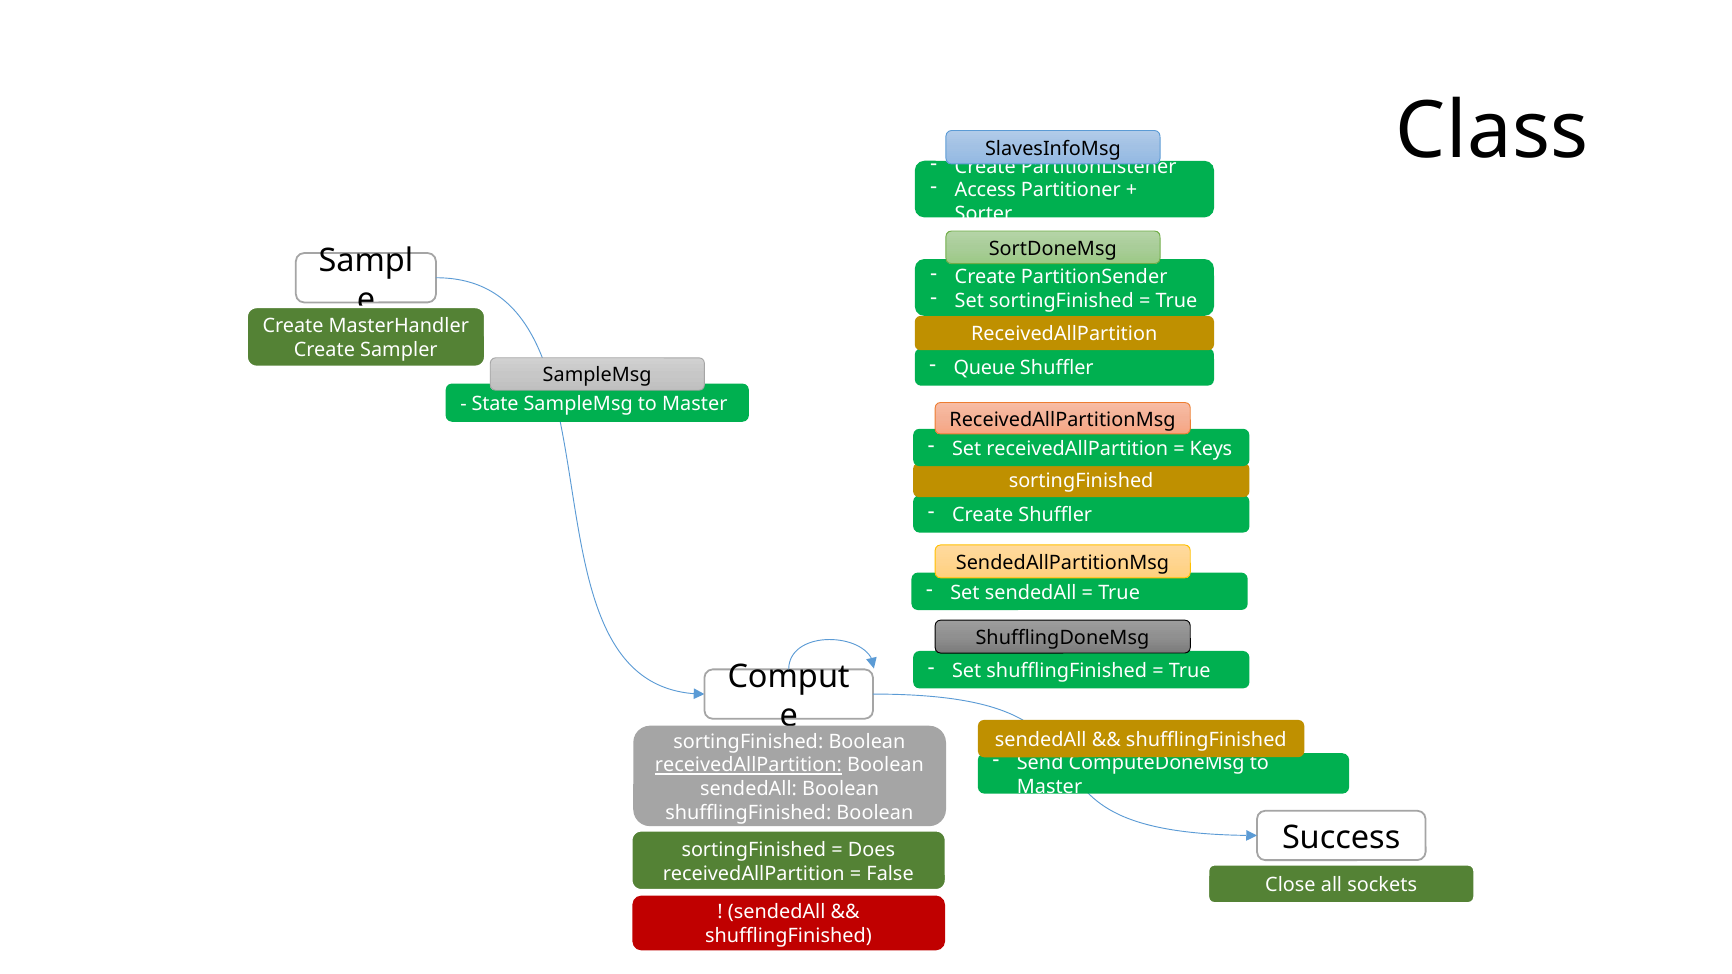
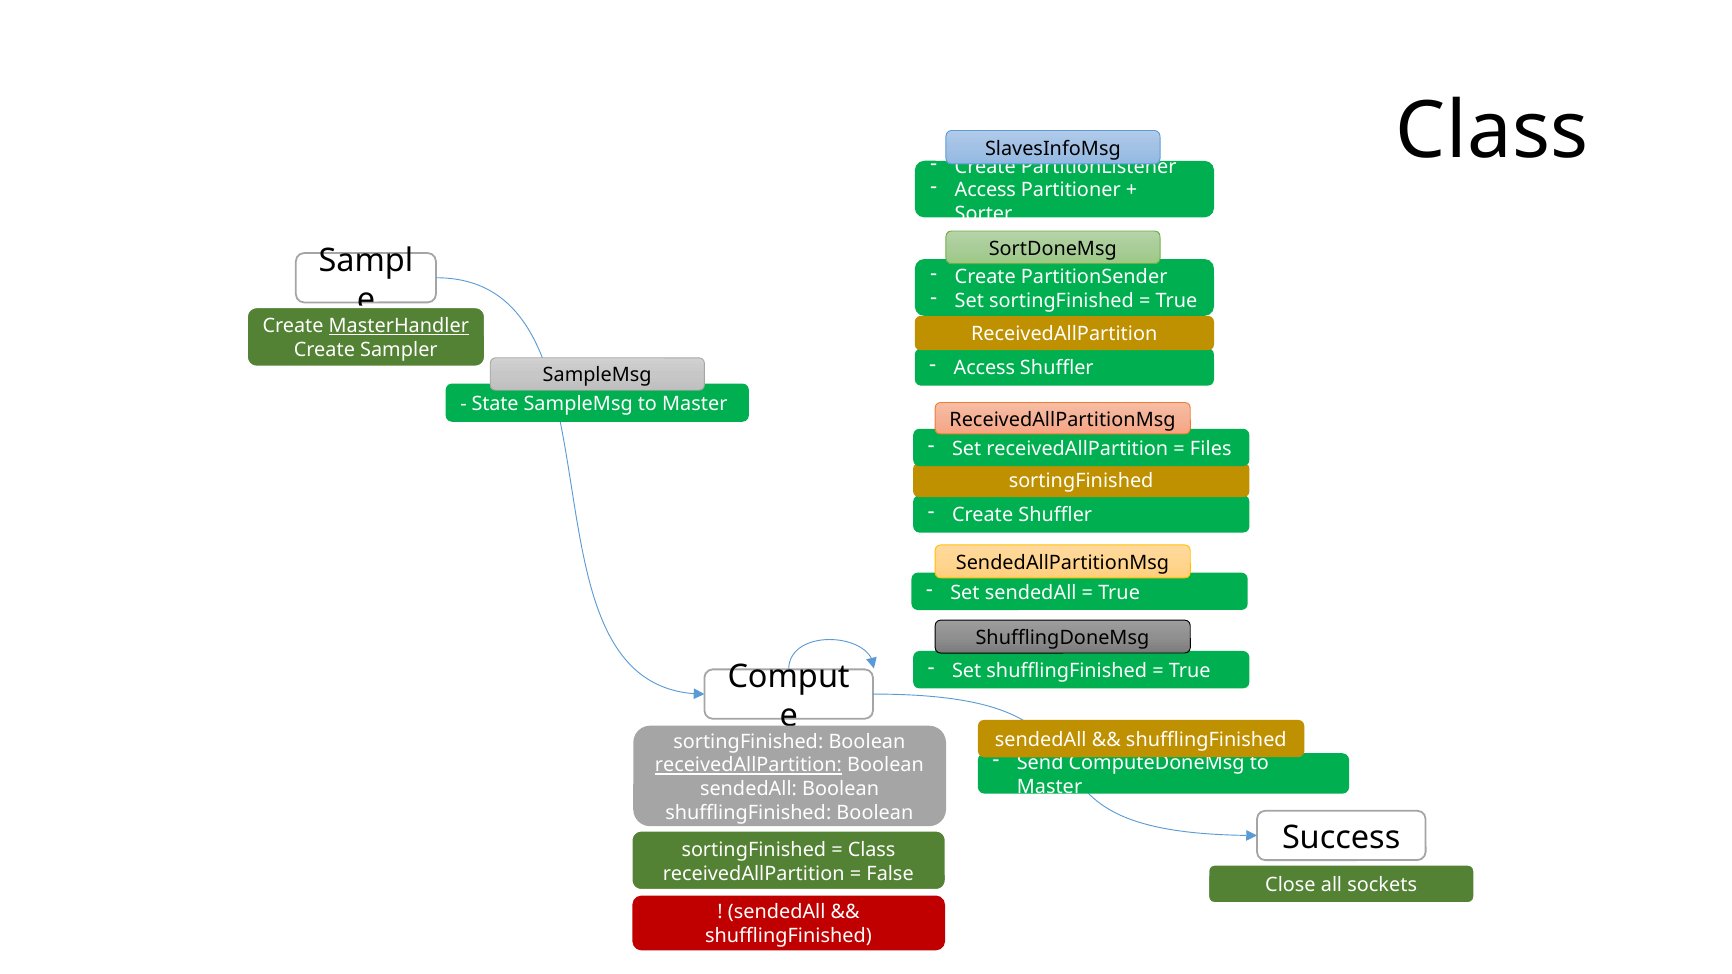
MasterHandler underline: none -> present (399, 326)
Queue: Queue -> Access (984, 368)
Keys: Keys -> Files (1211, 449)
Does: Does -> Class (872, 850)
